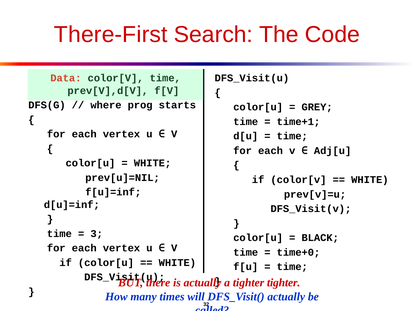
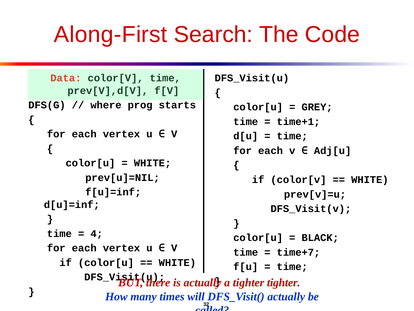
There-First: There-First -> Along-First (111, 34)
3: 3 -> 4 (97, 233)
time+0: time+0 -> time+7 (298, 252)
